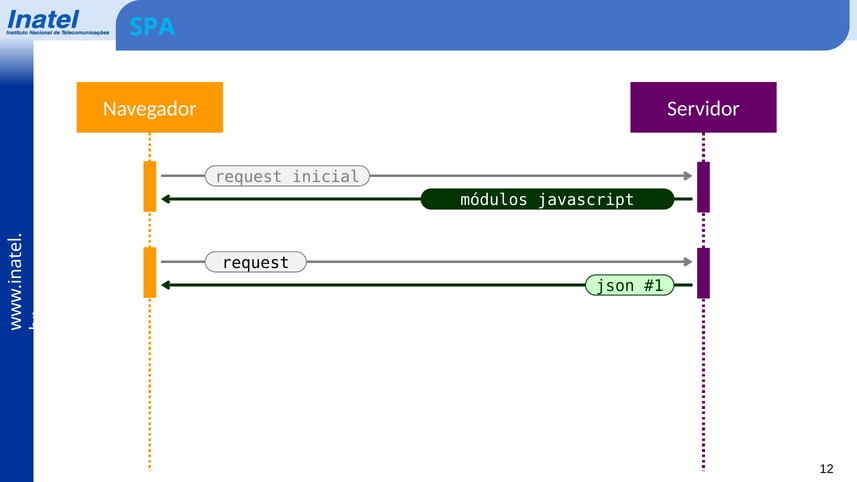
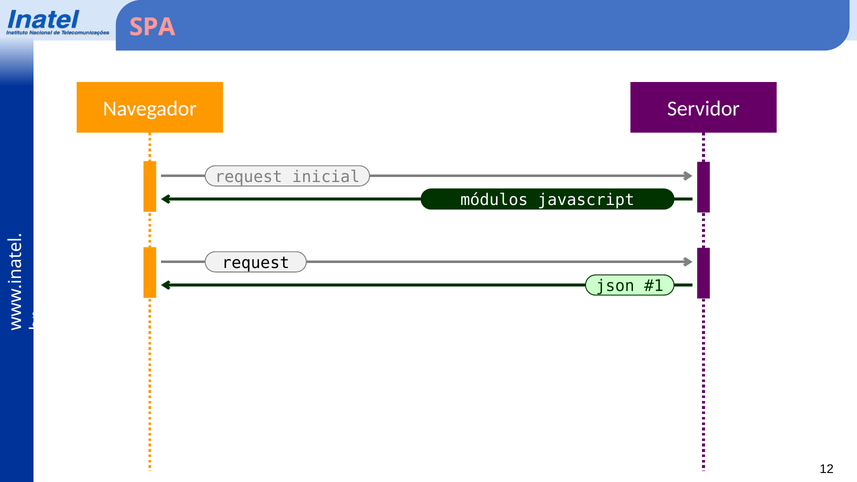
SPA colour: light blue -> pink (152, 27)
